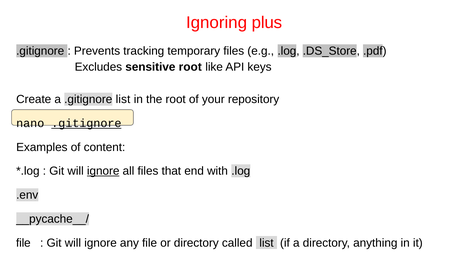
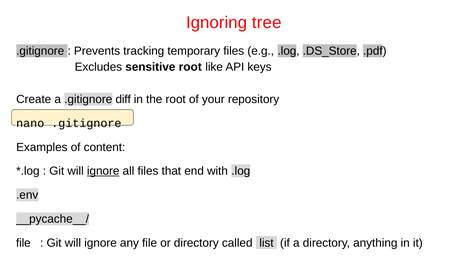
plus: plus -> tree (267, 22)
.gitignore list: list -> diff (123, 99)
.gitignore underline: present -> none (86, 123)
